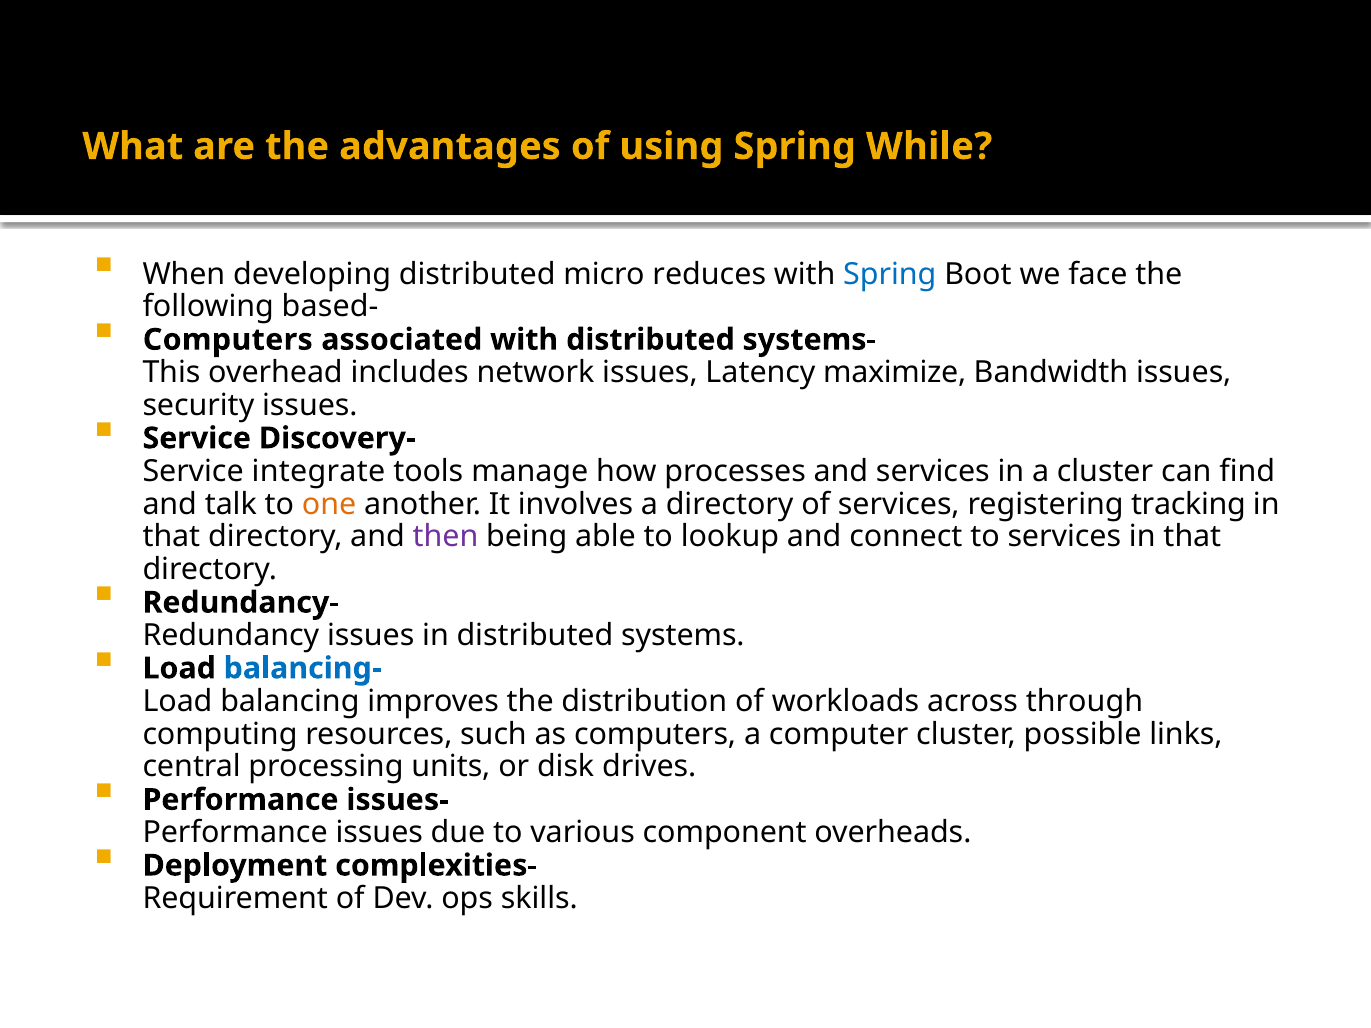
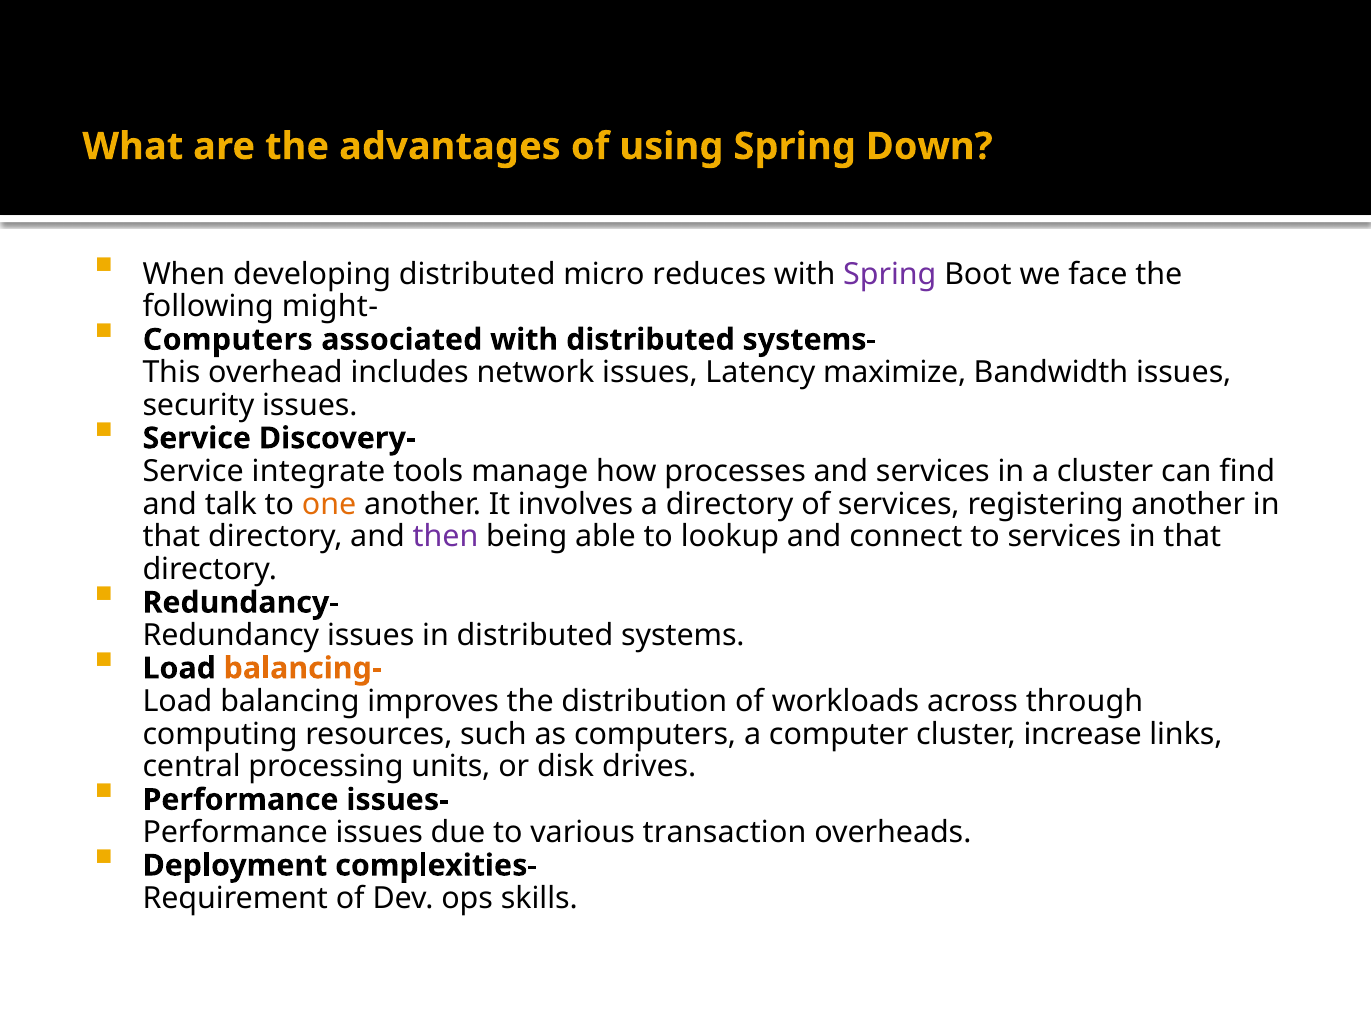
While: While -> Down (929, 146)
Spring colour: blue -> purple (890, 274)
based-: based- -> might- (330, 307)
registering tracking: tracking -> another (1188, 504)
balancing- colour: blue -> orange (303, 668)
possible: possible -> increase (1083, 734)
component: component -> transaction (725, 833)
